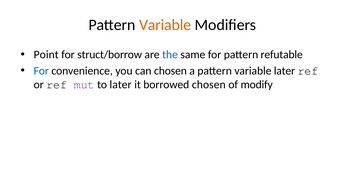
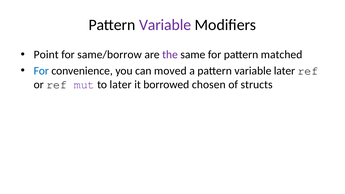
Variable colour: orange -> purple (165, 25)
struct/borrow: struct/borrow -> same/borrow (110, 55)
the colour: blue -> purple (170, 55)
refutable: refutable -> matched (282, 55)
can chosen: chosen -> moved (170, 71)
modify: modify -> structs (257, 85)
